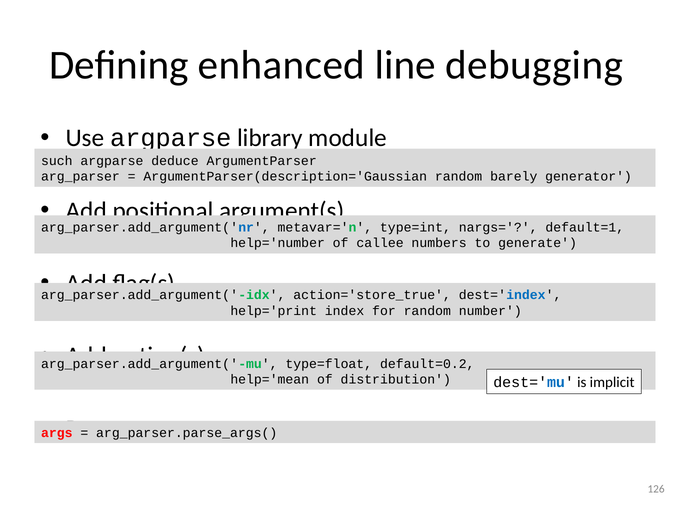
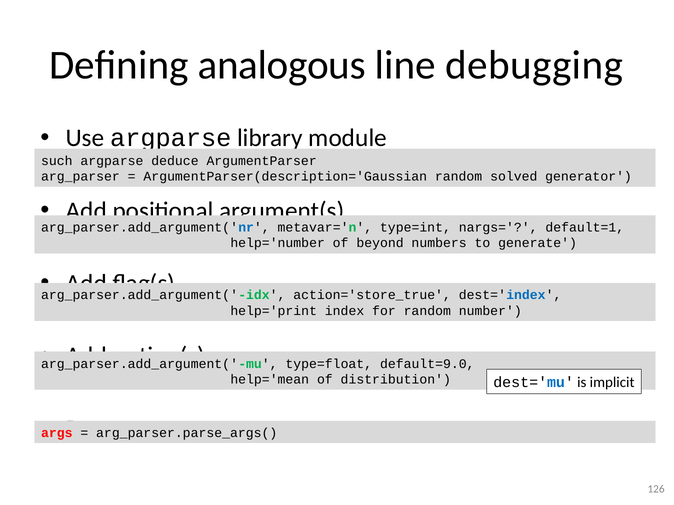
enhanced: enhanced -> analogous (282, 65)
barely: barely -> solved (514, 177)
callee: callee -> beyond (380, 243)
default=0.2: default=0.2 -> default=9.0 (427, 364)
